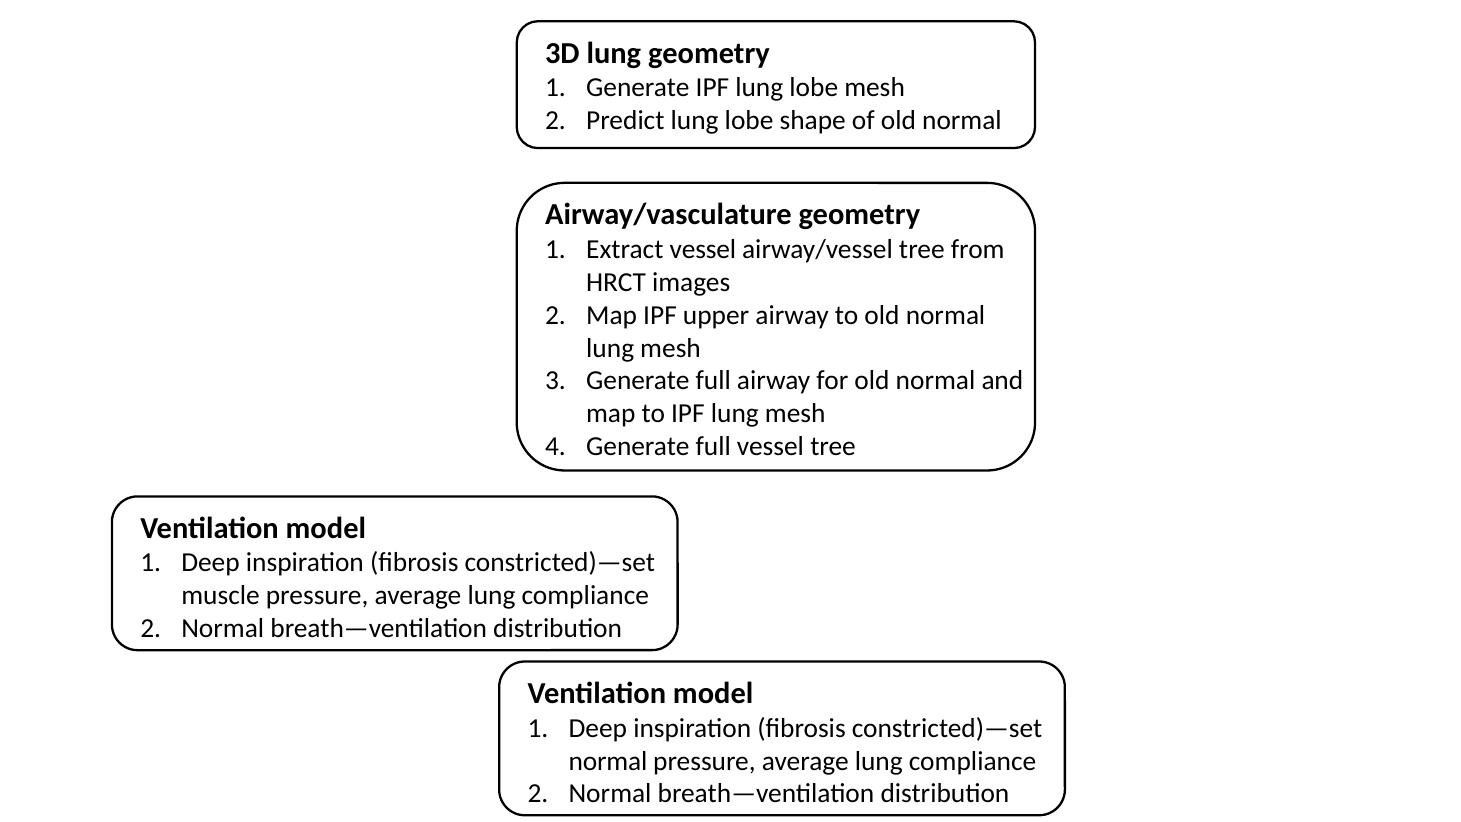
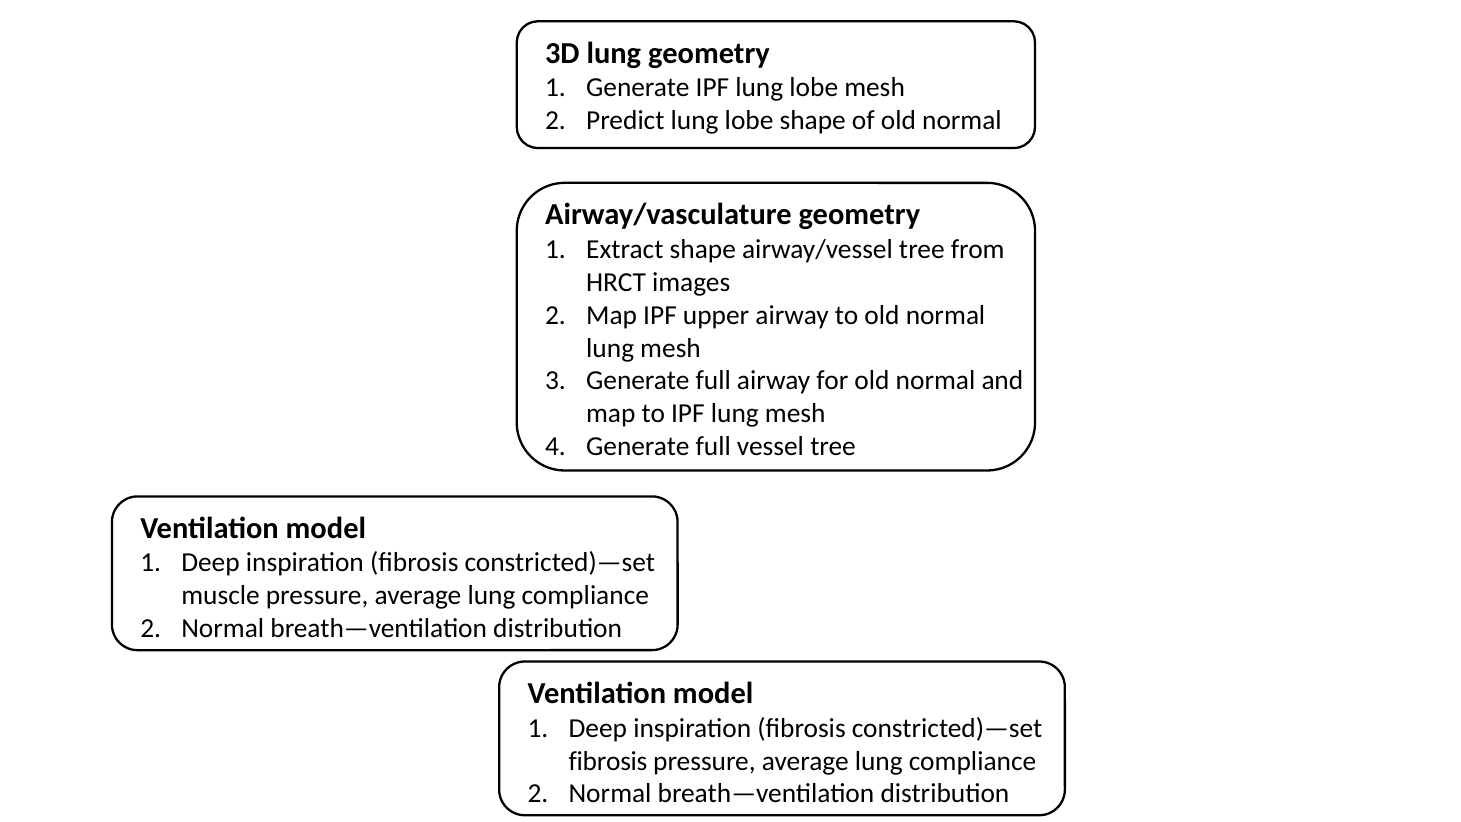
Extract vessel: vessel -> shape (703, 249)
normal: normal -> fibrosis (608, 761)
